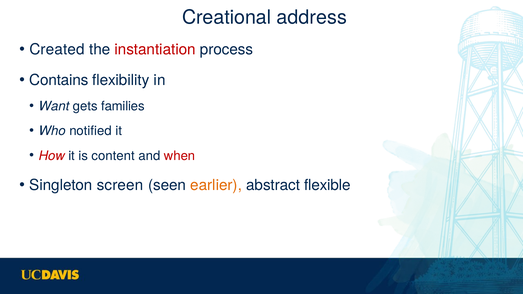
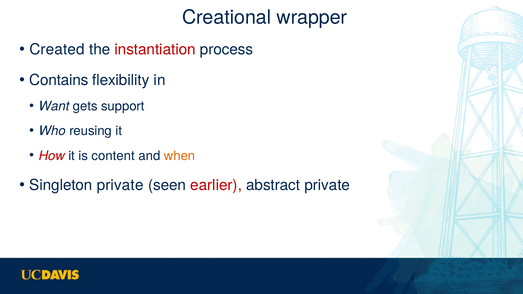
address: address -> wrapper (312, 17)
families: families -> support (123, 106)
notified: notified -> reusing (91, 131)
when colour: red -> orange (180, 156)
Singleton screen: screen -> private (120, 185)
earlier colour: orange -> red (216, 185)
abstract flexible: flexible -> private (327, 185)
